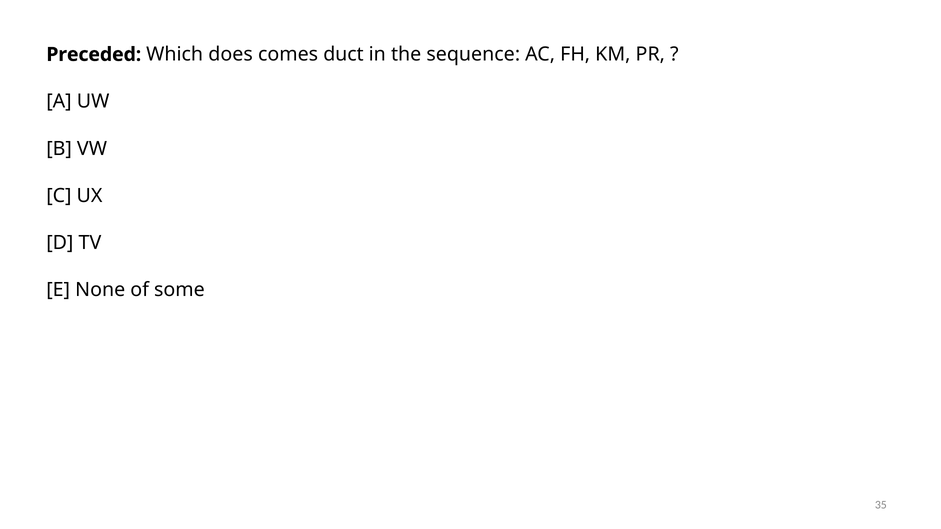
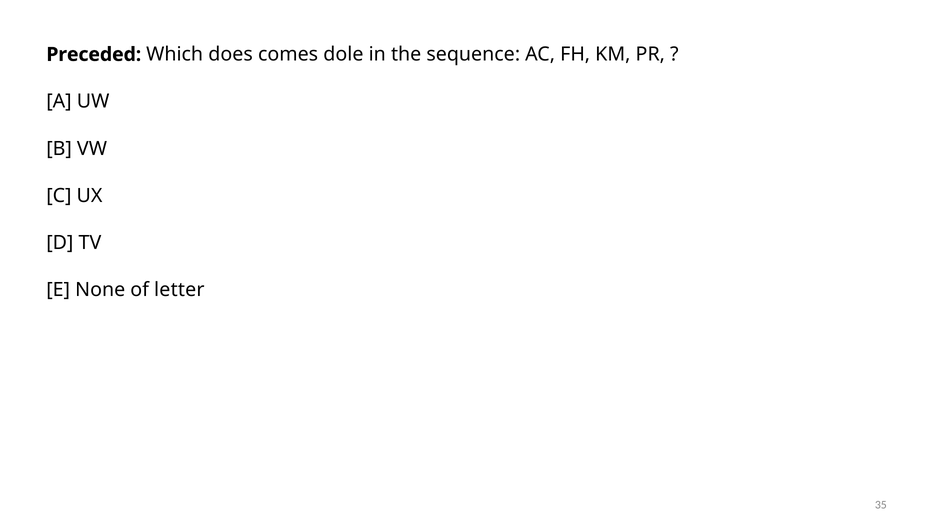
duct: duct -> dole (343, 55)
some: some -> letter (179, 290)
